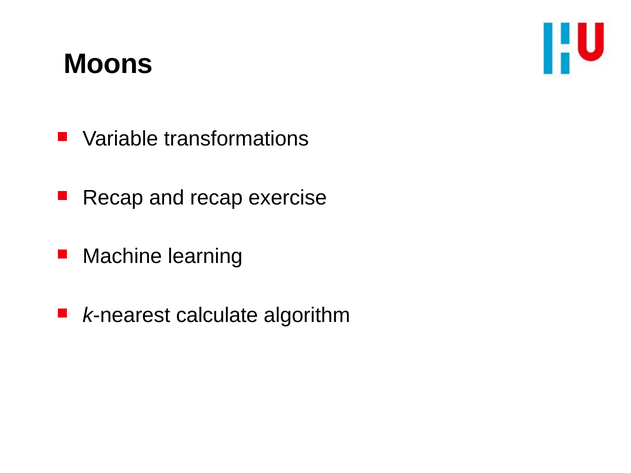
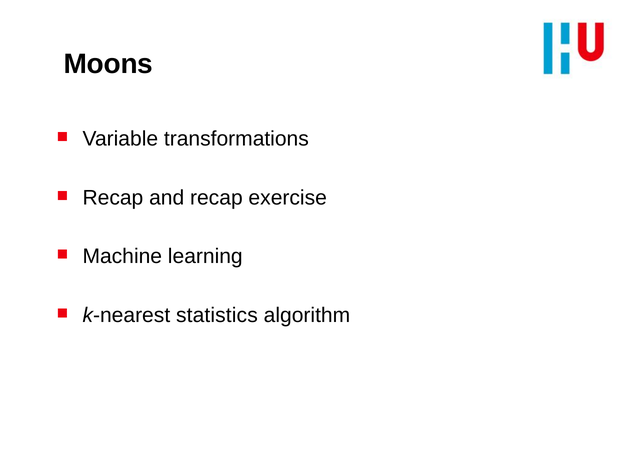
calculate: calculate -> statistics (217, 315)
